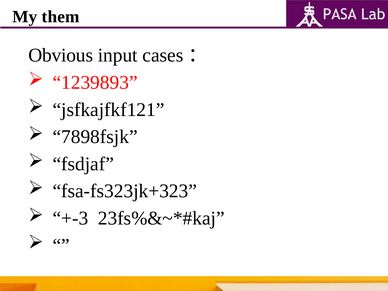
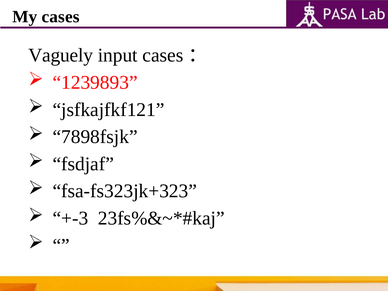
My them: them -> cases (61, 17)
Obvious: Obvious -> Vaguely (61, 55)
